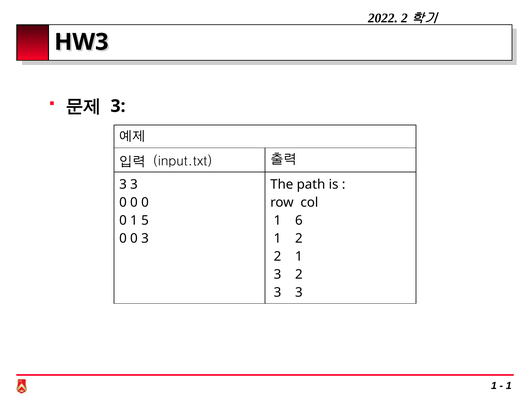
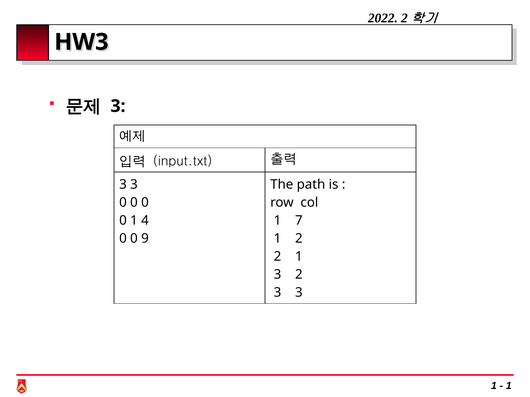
5: 5 -> 4 (145, 221)
6: 6 -> 7 (299, 221)
0 3: 3 -> 9 (145, 239)
